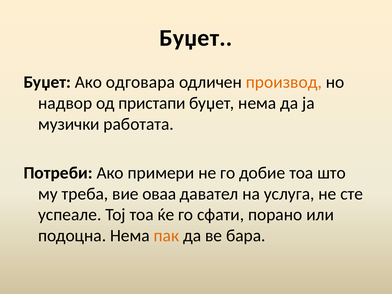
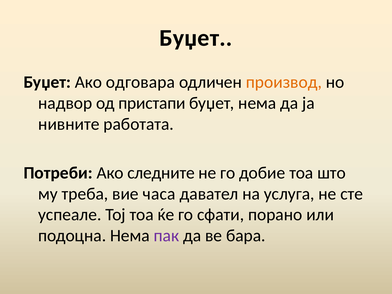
музички: музички -> нивните (69, 124)
примери: примери -> следните (161, 173)
оваа: оваа -> часа (159, 194)
пак colour: orange -> purple (166, 236)
